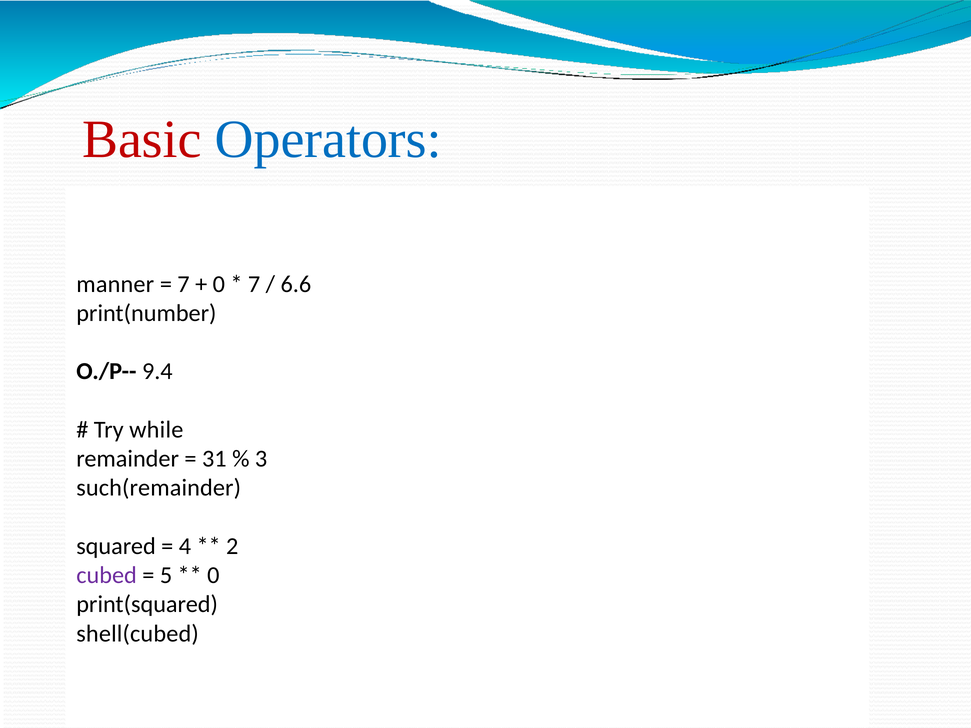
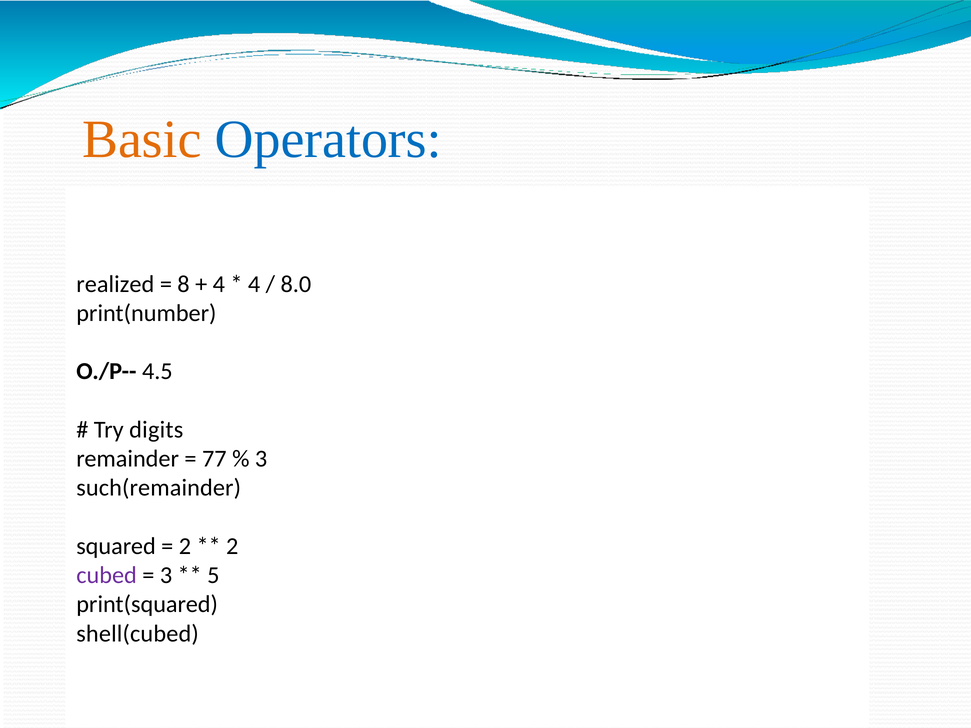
Basic colour: red -> orange (142, 140)
manner: manner -> realized (115, 284)
7: 7 -> 8 (184, 284)
0: 0 -> 4 (219, 284)
7: 7 -> 4 (254, 284)
6.6: 6.6 -> 8.0 (296, 284)
9.4: 9.4 -> 4.5 (157, 372)
while: while -> digits (156, 430)
31: 31 -> 77 (214, 459)
4: 4 -> 2 (185, 546)
5: 5 -> 3 (166, 575)
0: 0 -> 5 (213, 575)
